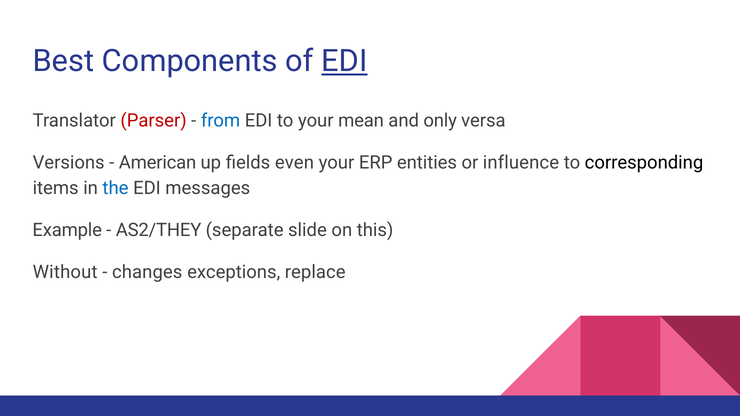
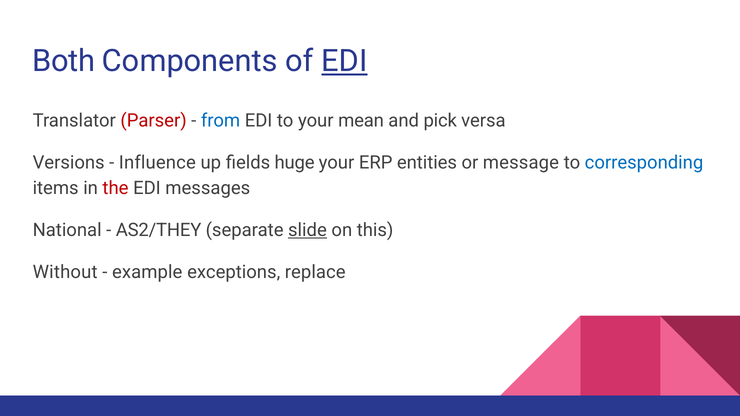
Best: Best -> Both (64, 61)
only: only -> pick (440, 121)
American: American -> Influence (157, 163)
even: even -> huge (295, 163)
influence: influence -> message (521, 163)
corresponding colour: black -> blue (644, 163)
the colour: blue -> red (115, 188)
Example: Example -> National (67, 230)
slide underline: none -> present (307, 230)
changes: changes -> example (147, 272)
